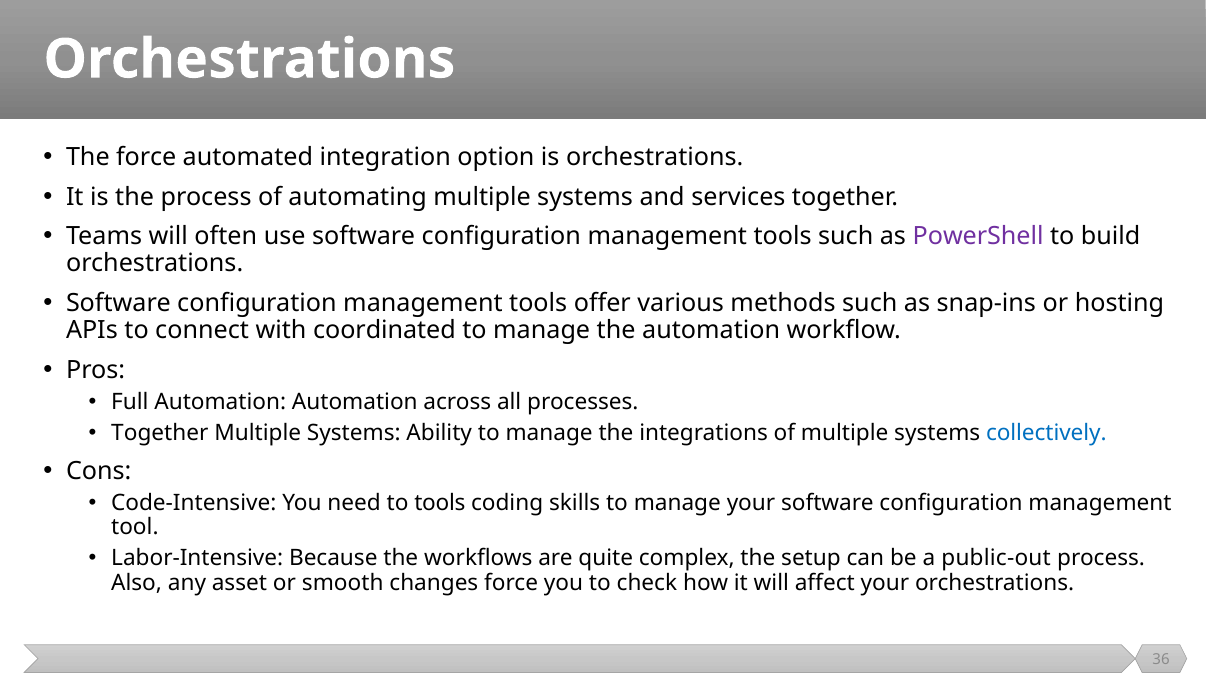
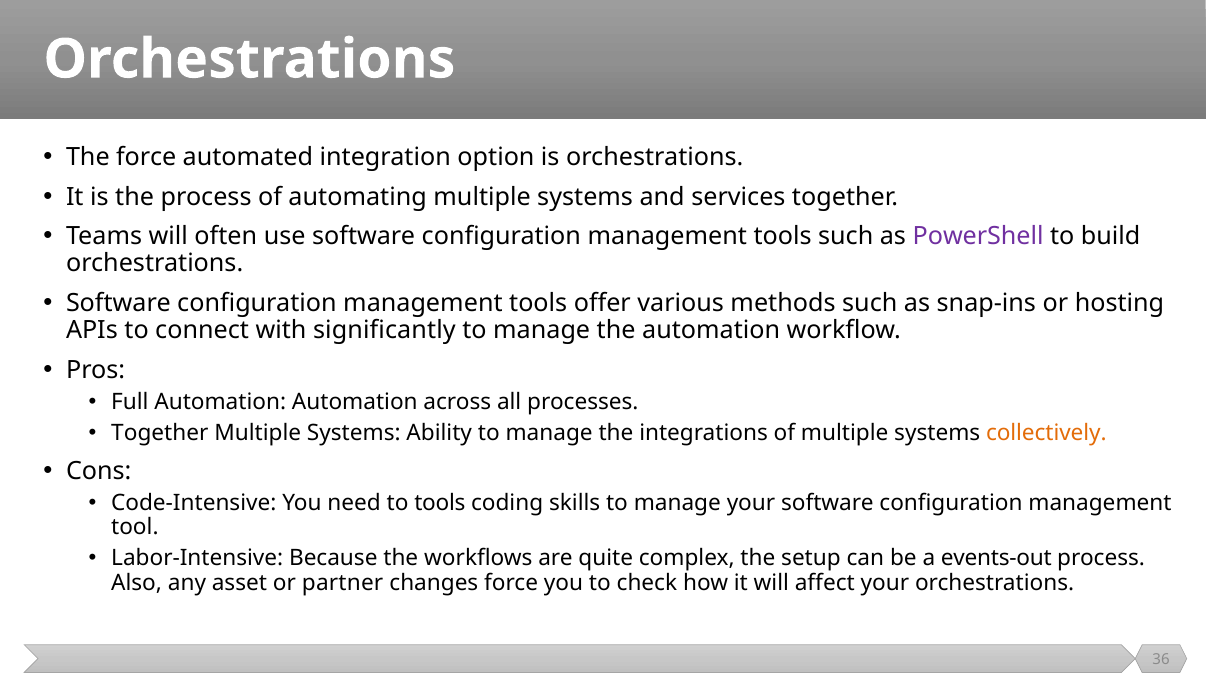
coordinated: coordinated -> significantly (384, 330)
collectively colour: blue -> orange (1046, 433)
public-out: public-out -> events-out (996, 558)
smooth: smooth -> partner (343, 583)
